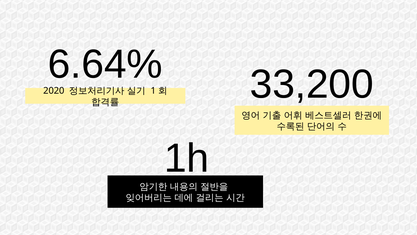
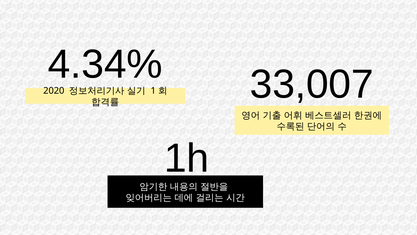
6.64%: 6.64% -> 4.34% (105, 64)
33,200: 33,200 -> 33,007 (312, 84)
